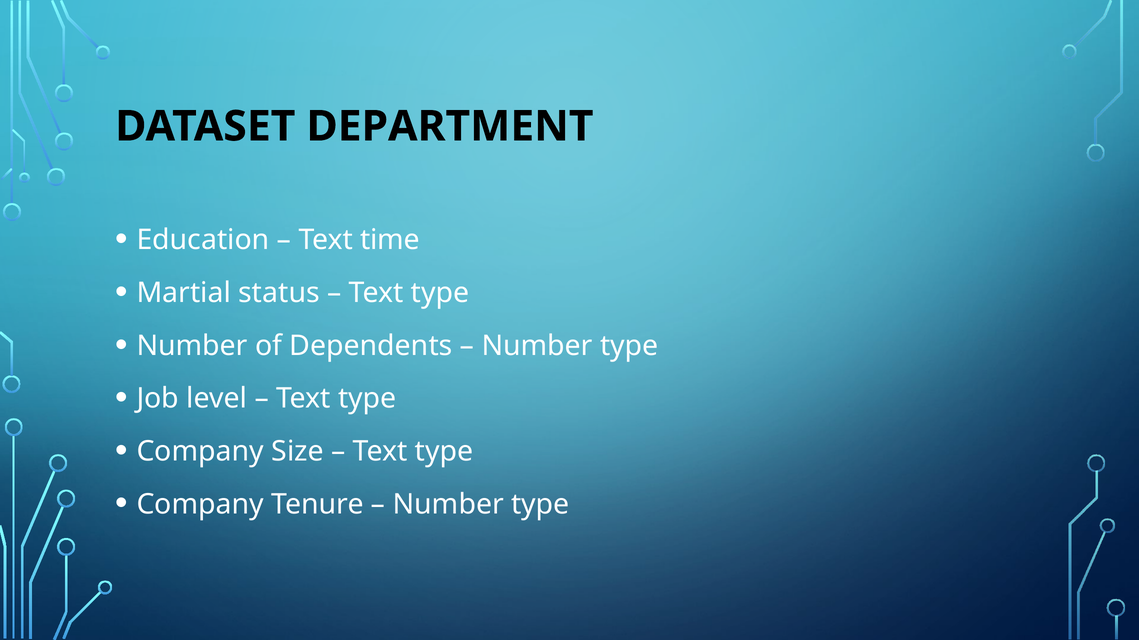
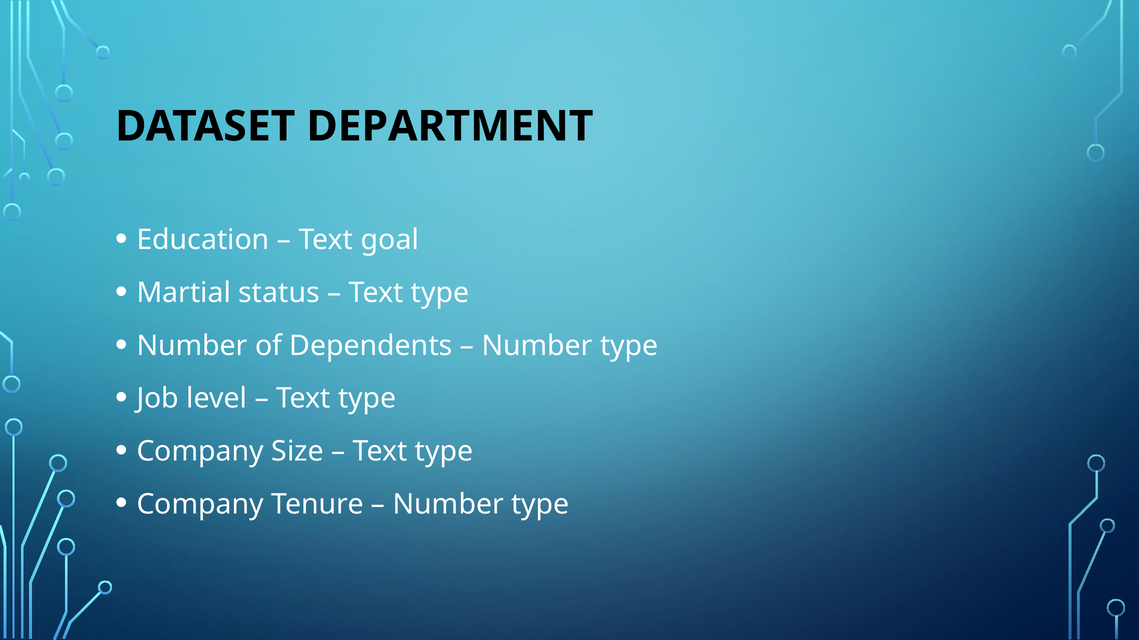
time: time -> goal (390, 240)
